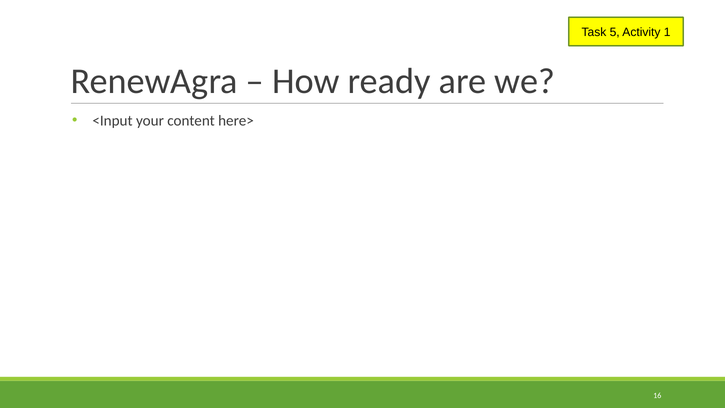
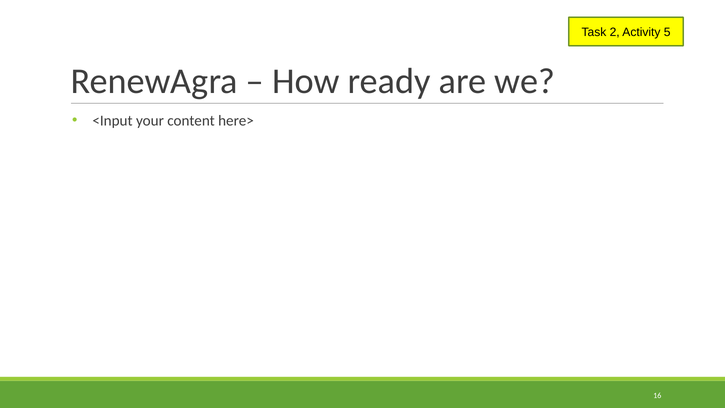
5: 5 -> 2 (615, 32)
1: 1 -> 5 (667, 32)
